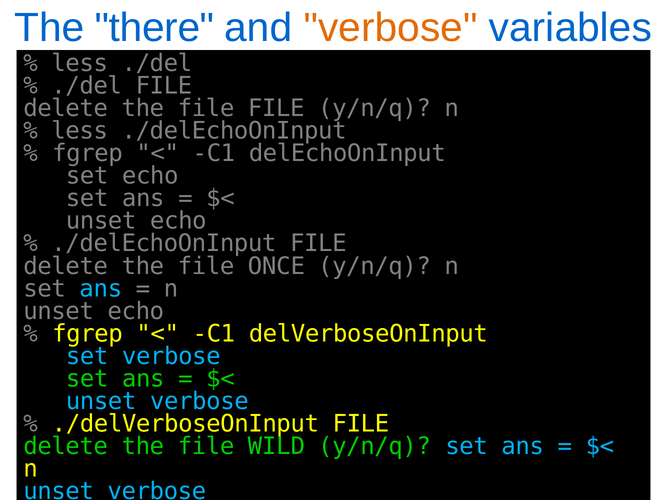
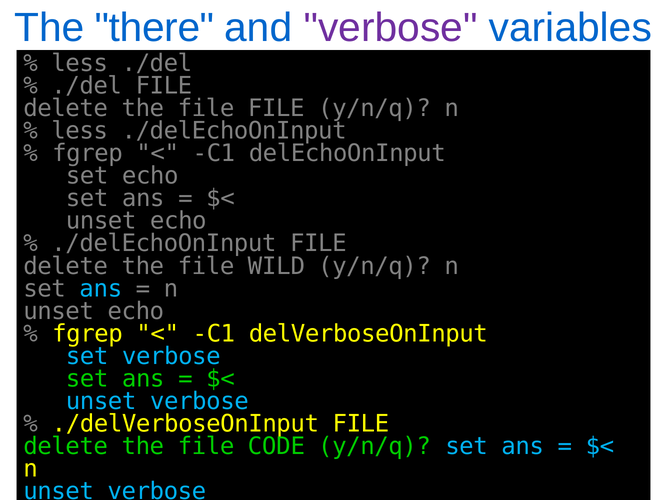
verbose colour: orange -> purple (391, 28)
ONCE: ONCE -> WILD (276, 266)
WILD: WILD -> CODE (276, 446)
